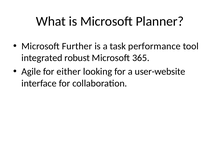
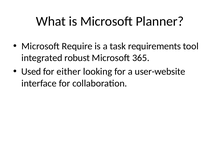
Further: Further -> Require (77, 46)
performance: performance -> requirements (154, 46)
Agile: Agile -> Used (31, 72)
